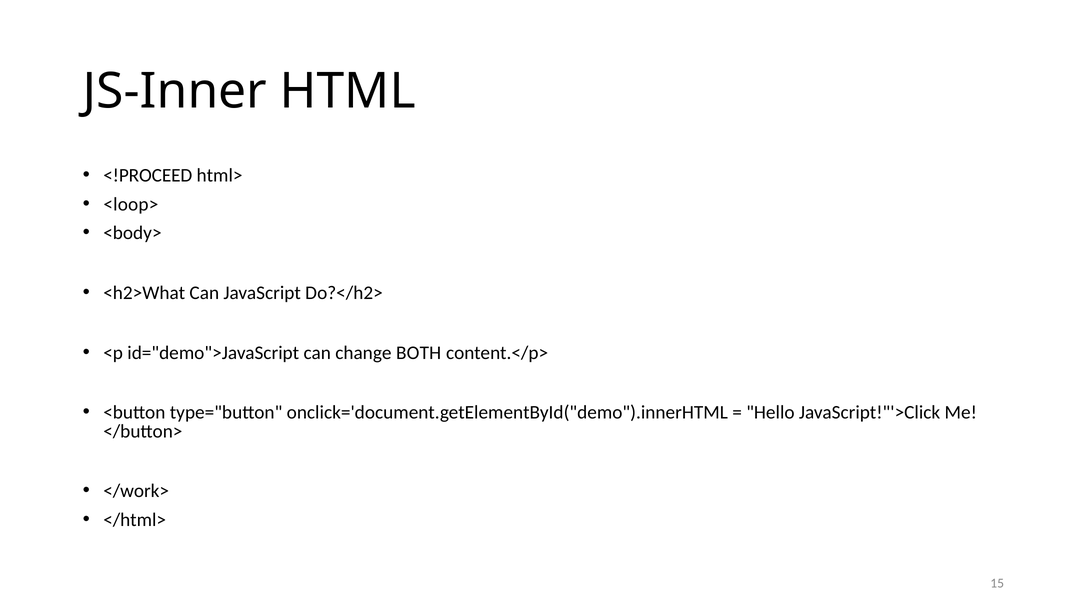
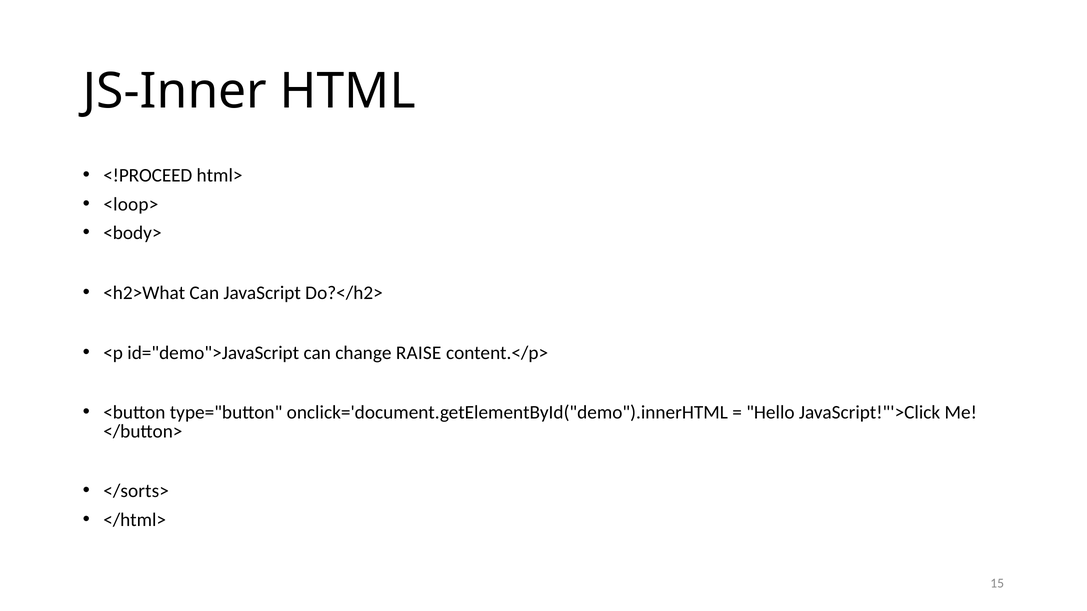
BOTH: BOTH -> RAISE (419, 353)
</work>: </work> -> </sorts> (136, 491)
